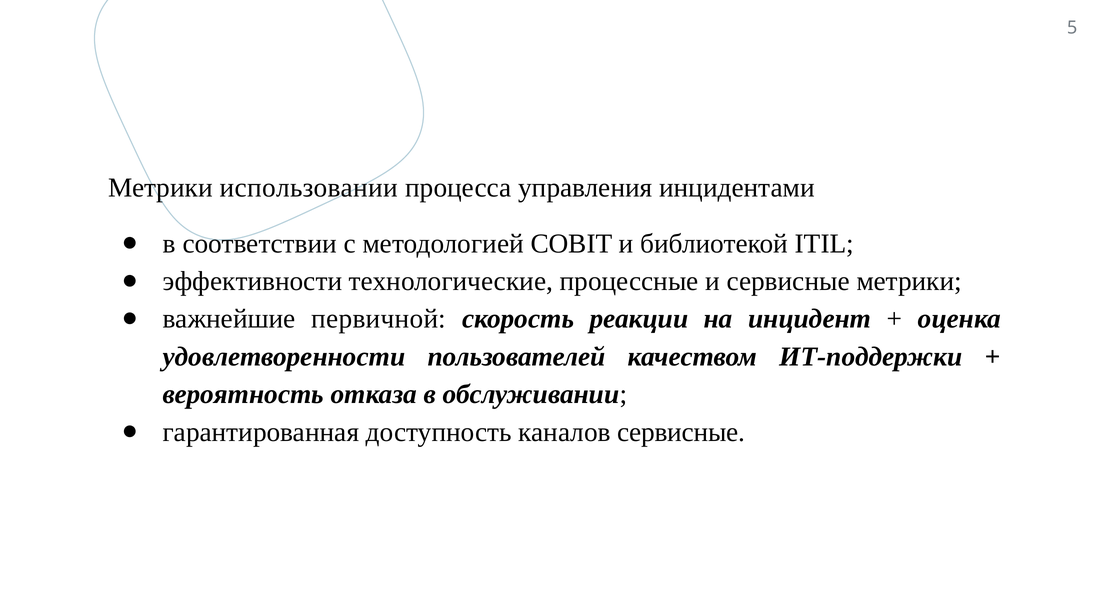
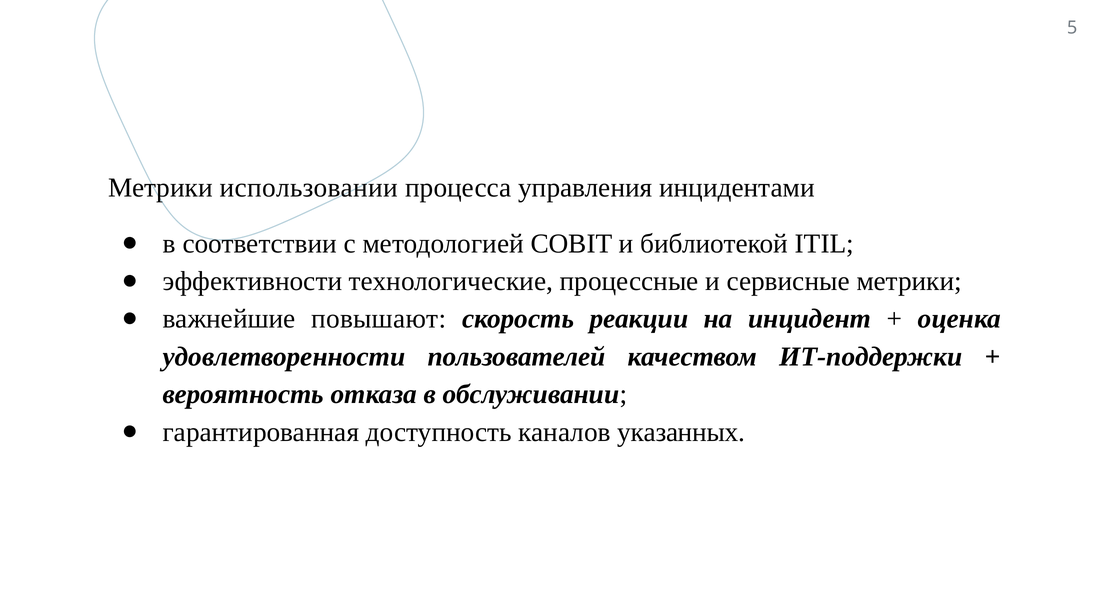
первичной: первичной -> повышают (379, 319)
каналов сервисные: сервисные -> указанных (681, 432)
